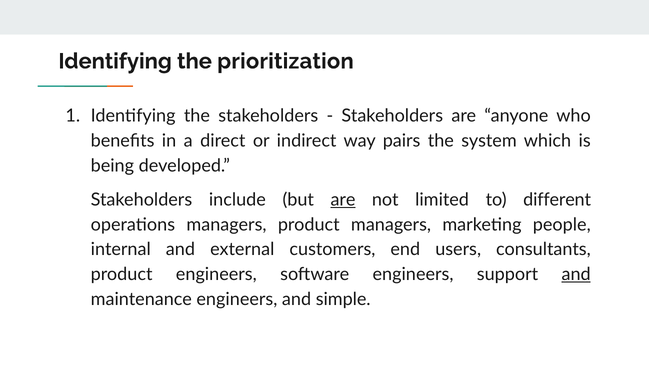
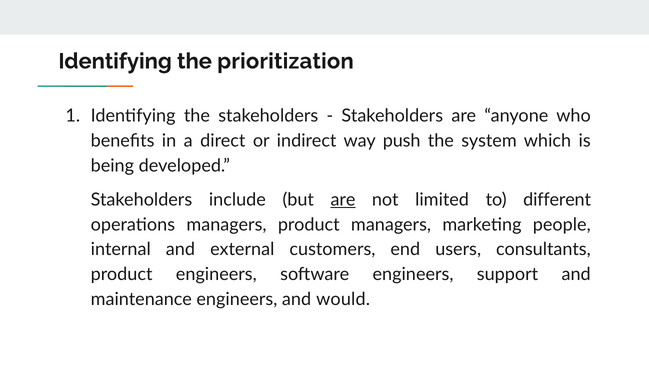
pairs: pairs -> push (402, 141)
and underline: present -> none (576, 274)
simple: simple -> would (343, 299)
